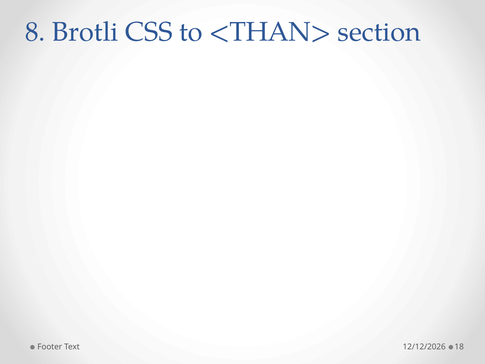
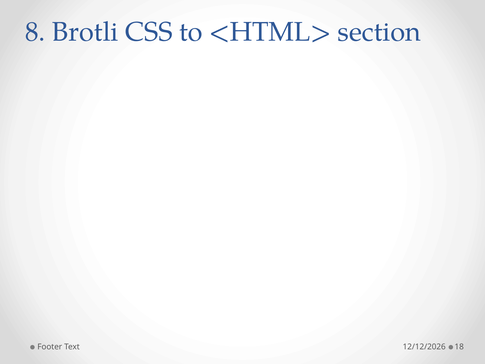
<THAN>: <THAN> -> <HTML> (270, 32)
